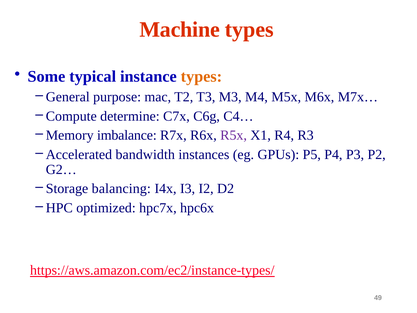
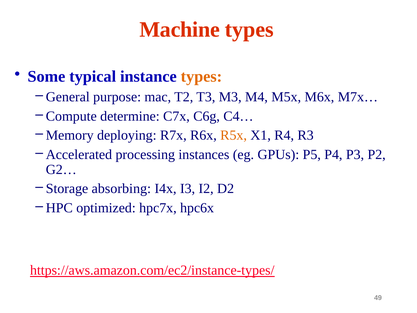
imbalance: imbalance -> deploying (127, 135)
R5x colour: purple -> orange (234, 135)
bandwidth: bandwidth -> processing (145, 154)
balancing: balancing -> absorbing (121, 189)
